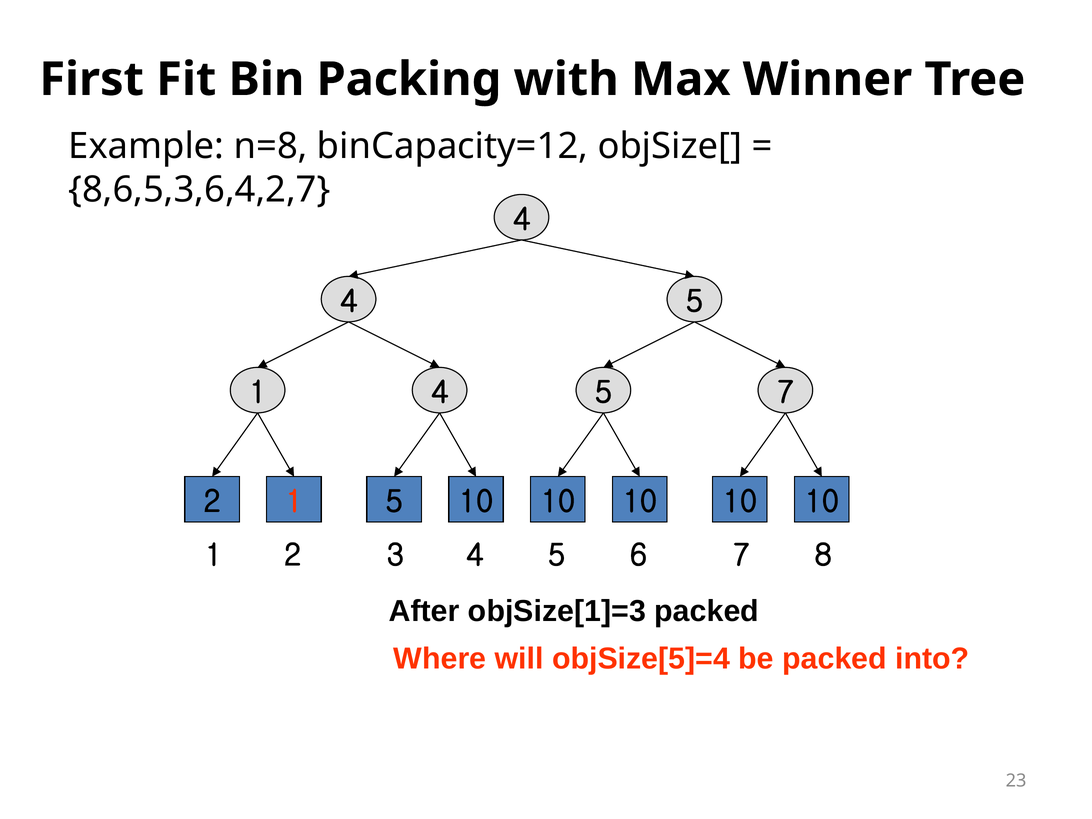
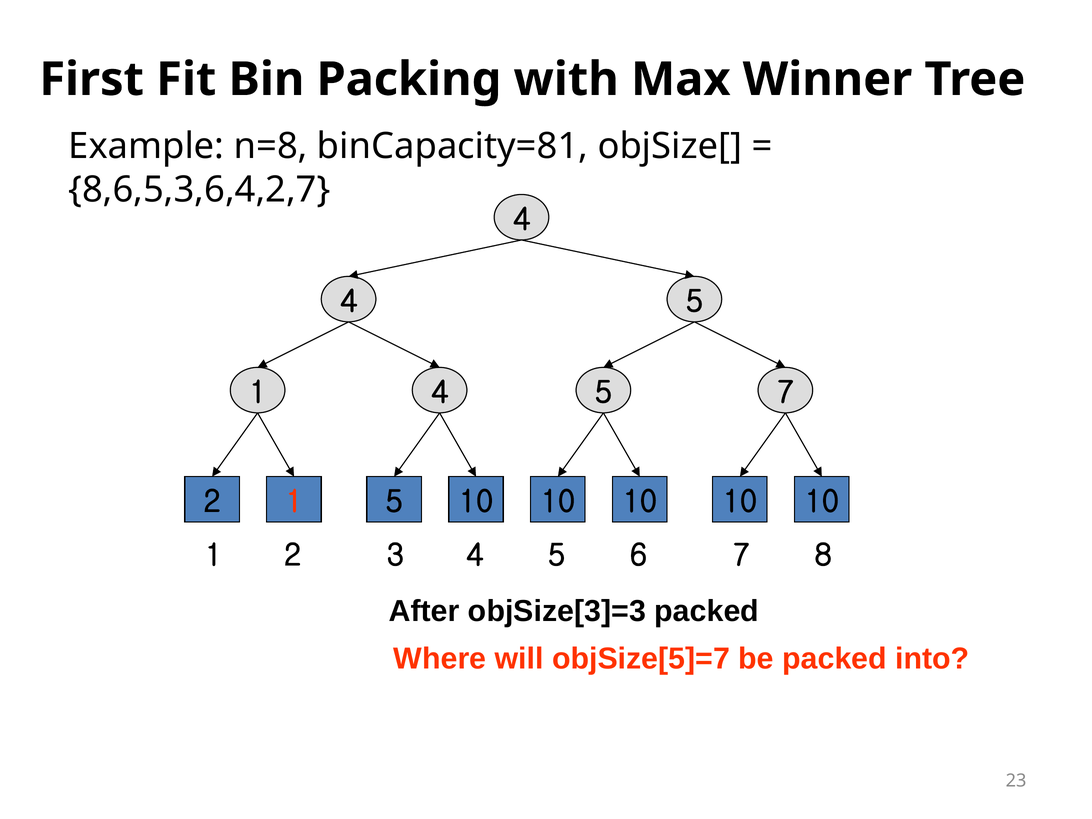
binCapacity=12: binCapacity=12 -> binCapacity=81 (453, 146)
objSize[1]=3: objSize[1]=3 -> objSize[3]=3 (557, 611)
objSize[5]=4: objSize[5]=4 -> objSize[5]=7 (641, 659)
